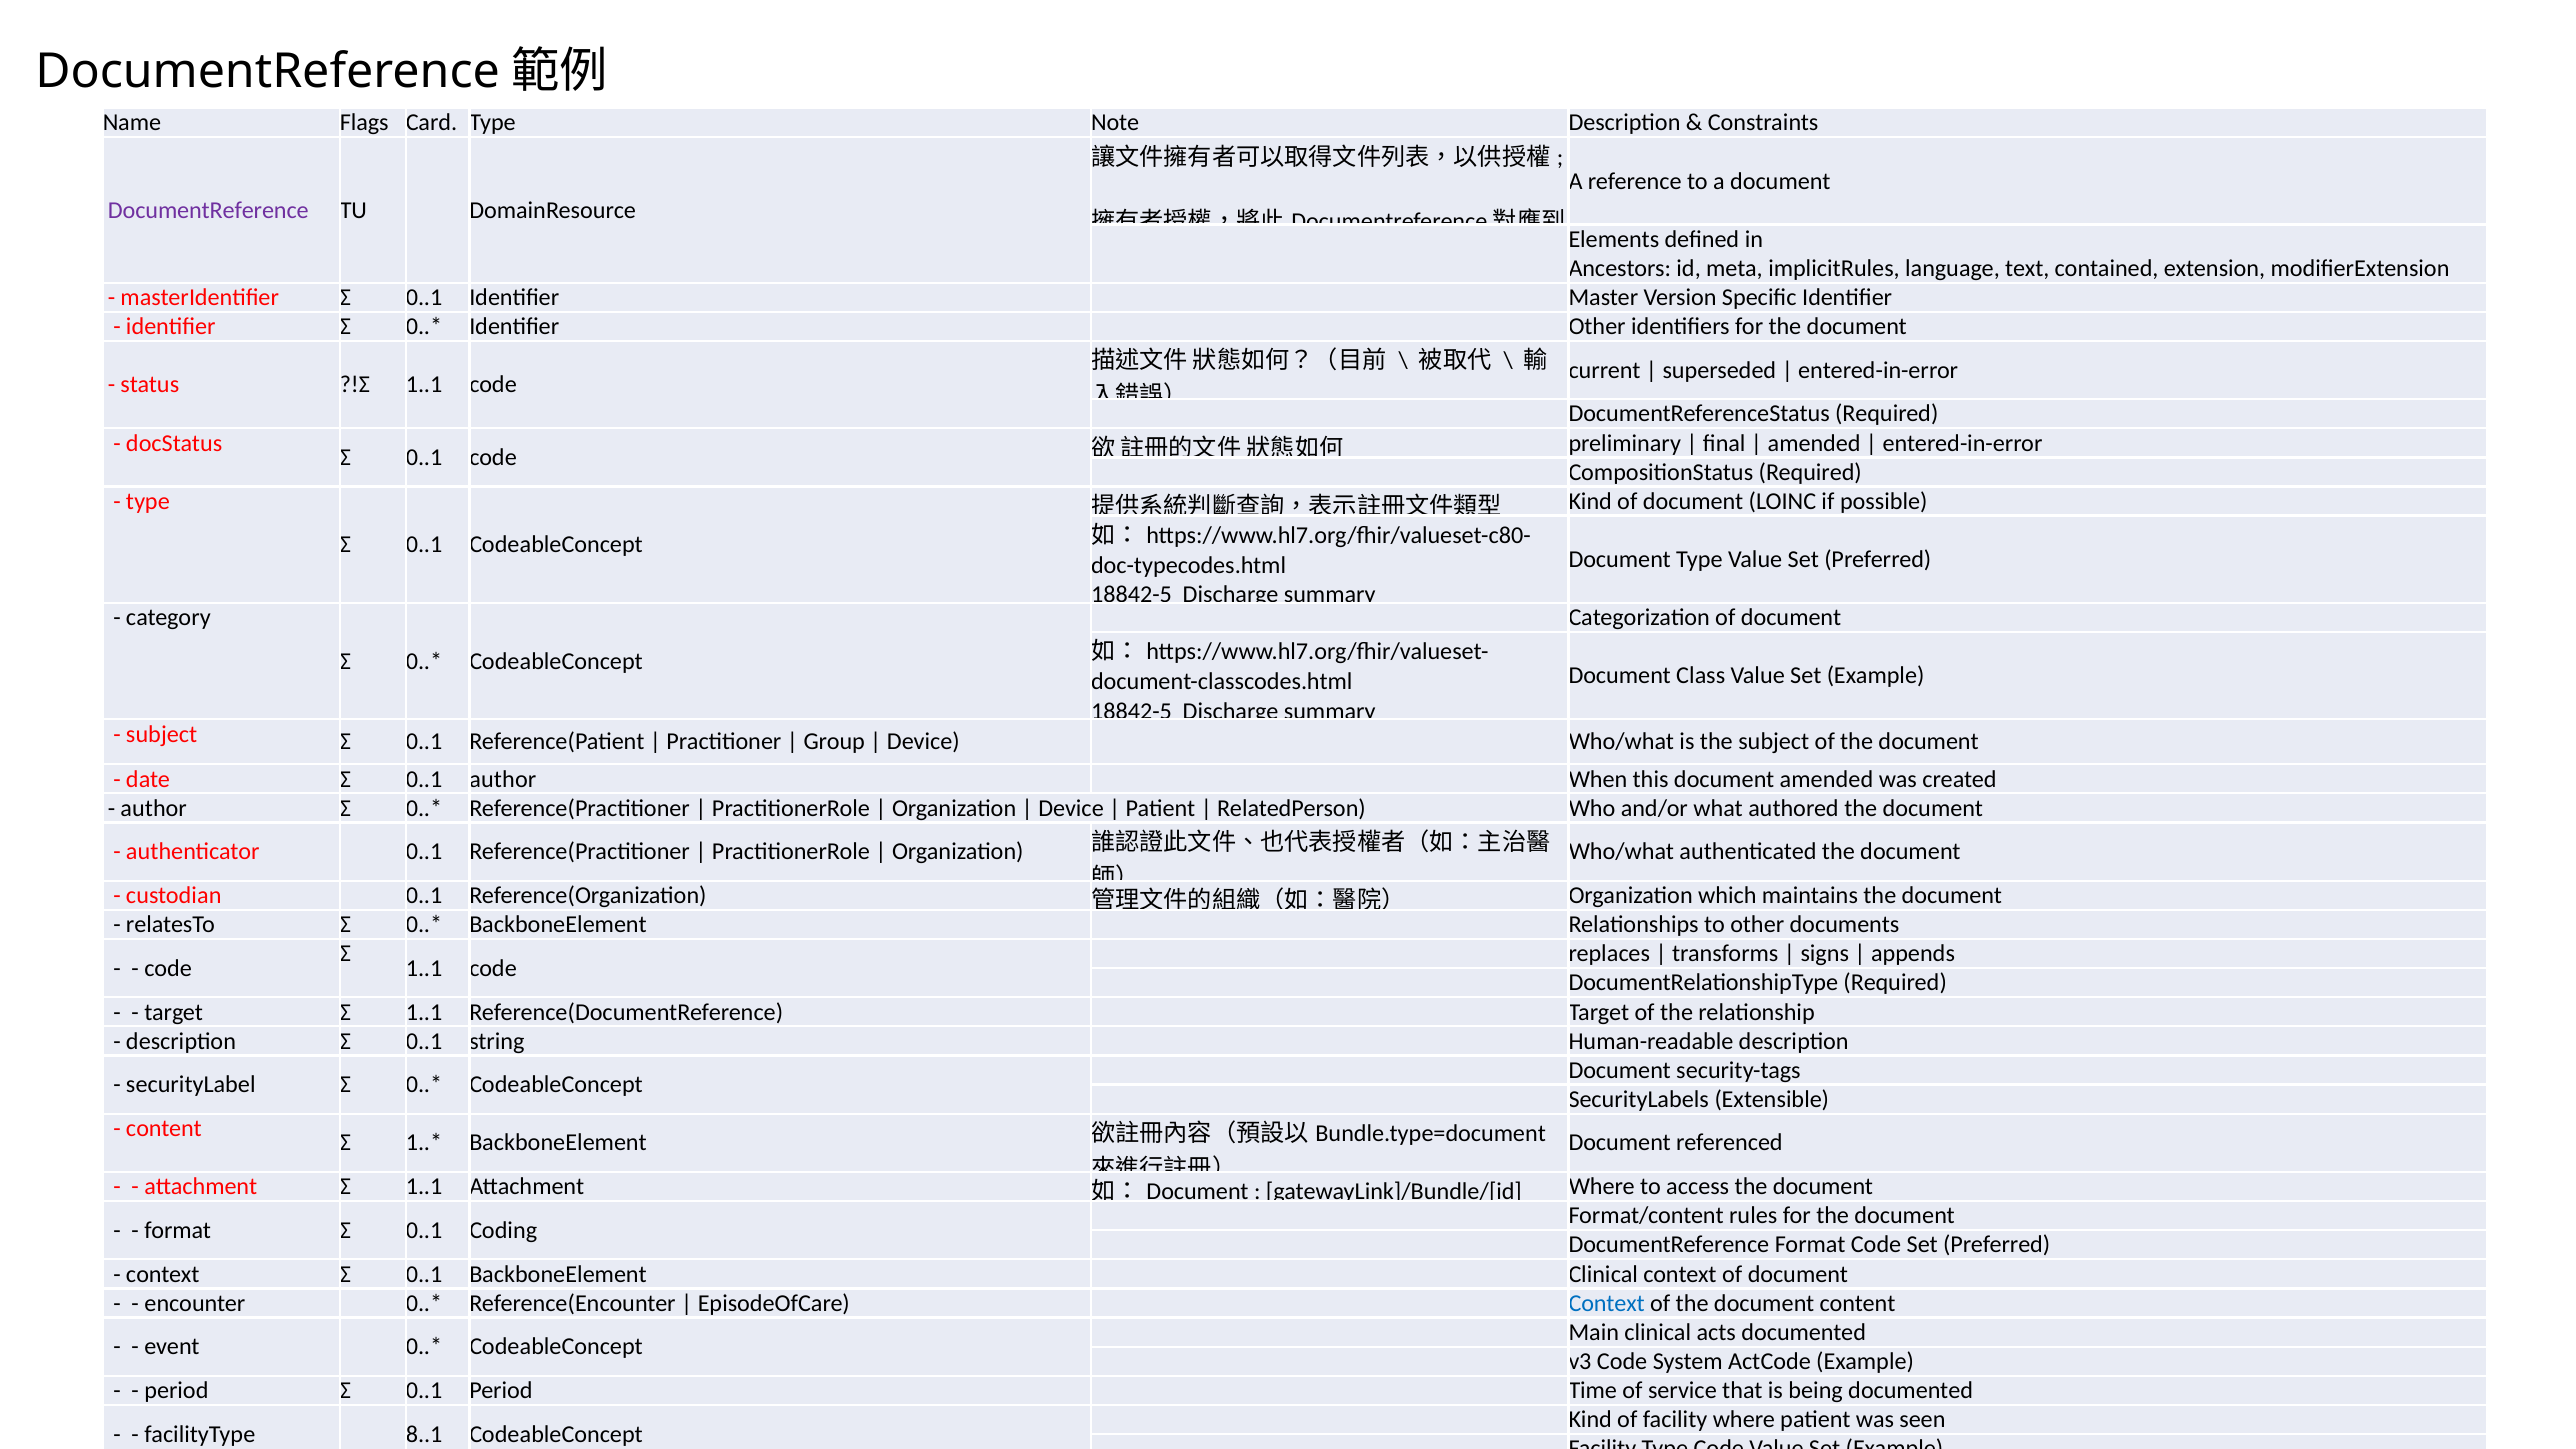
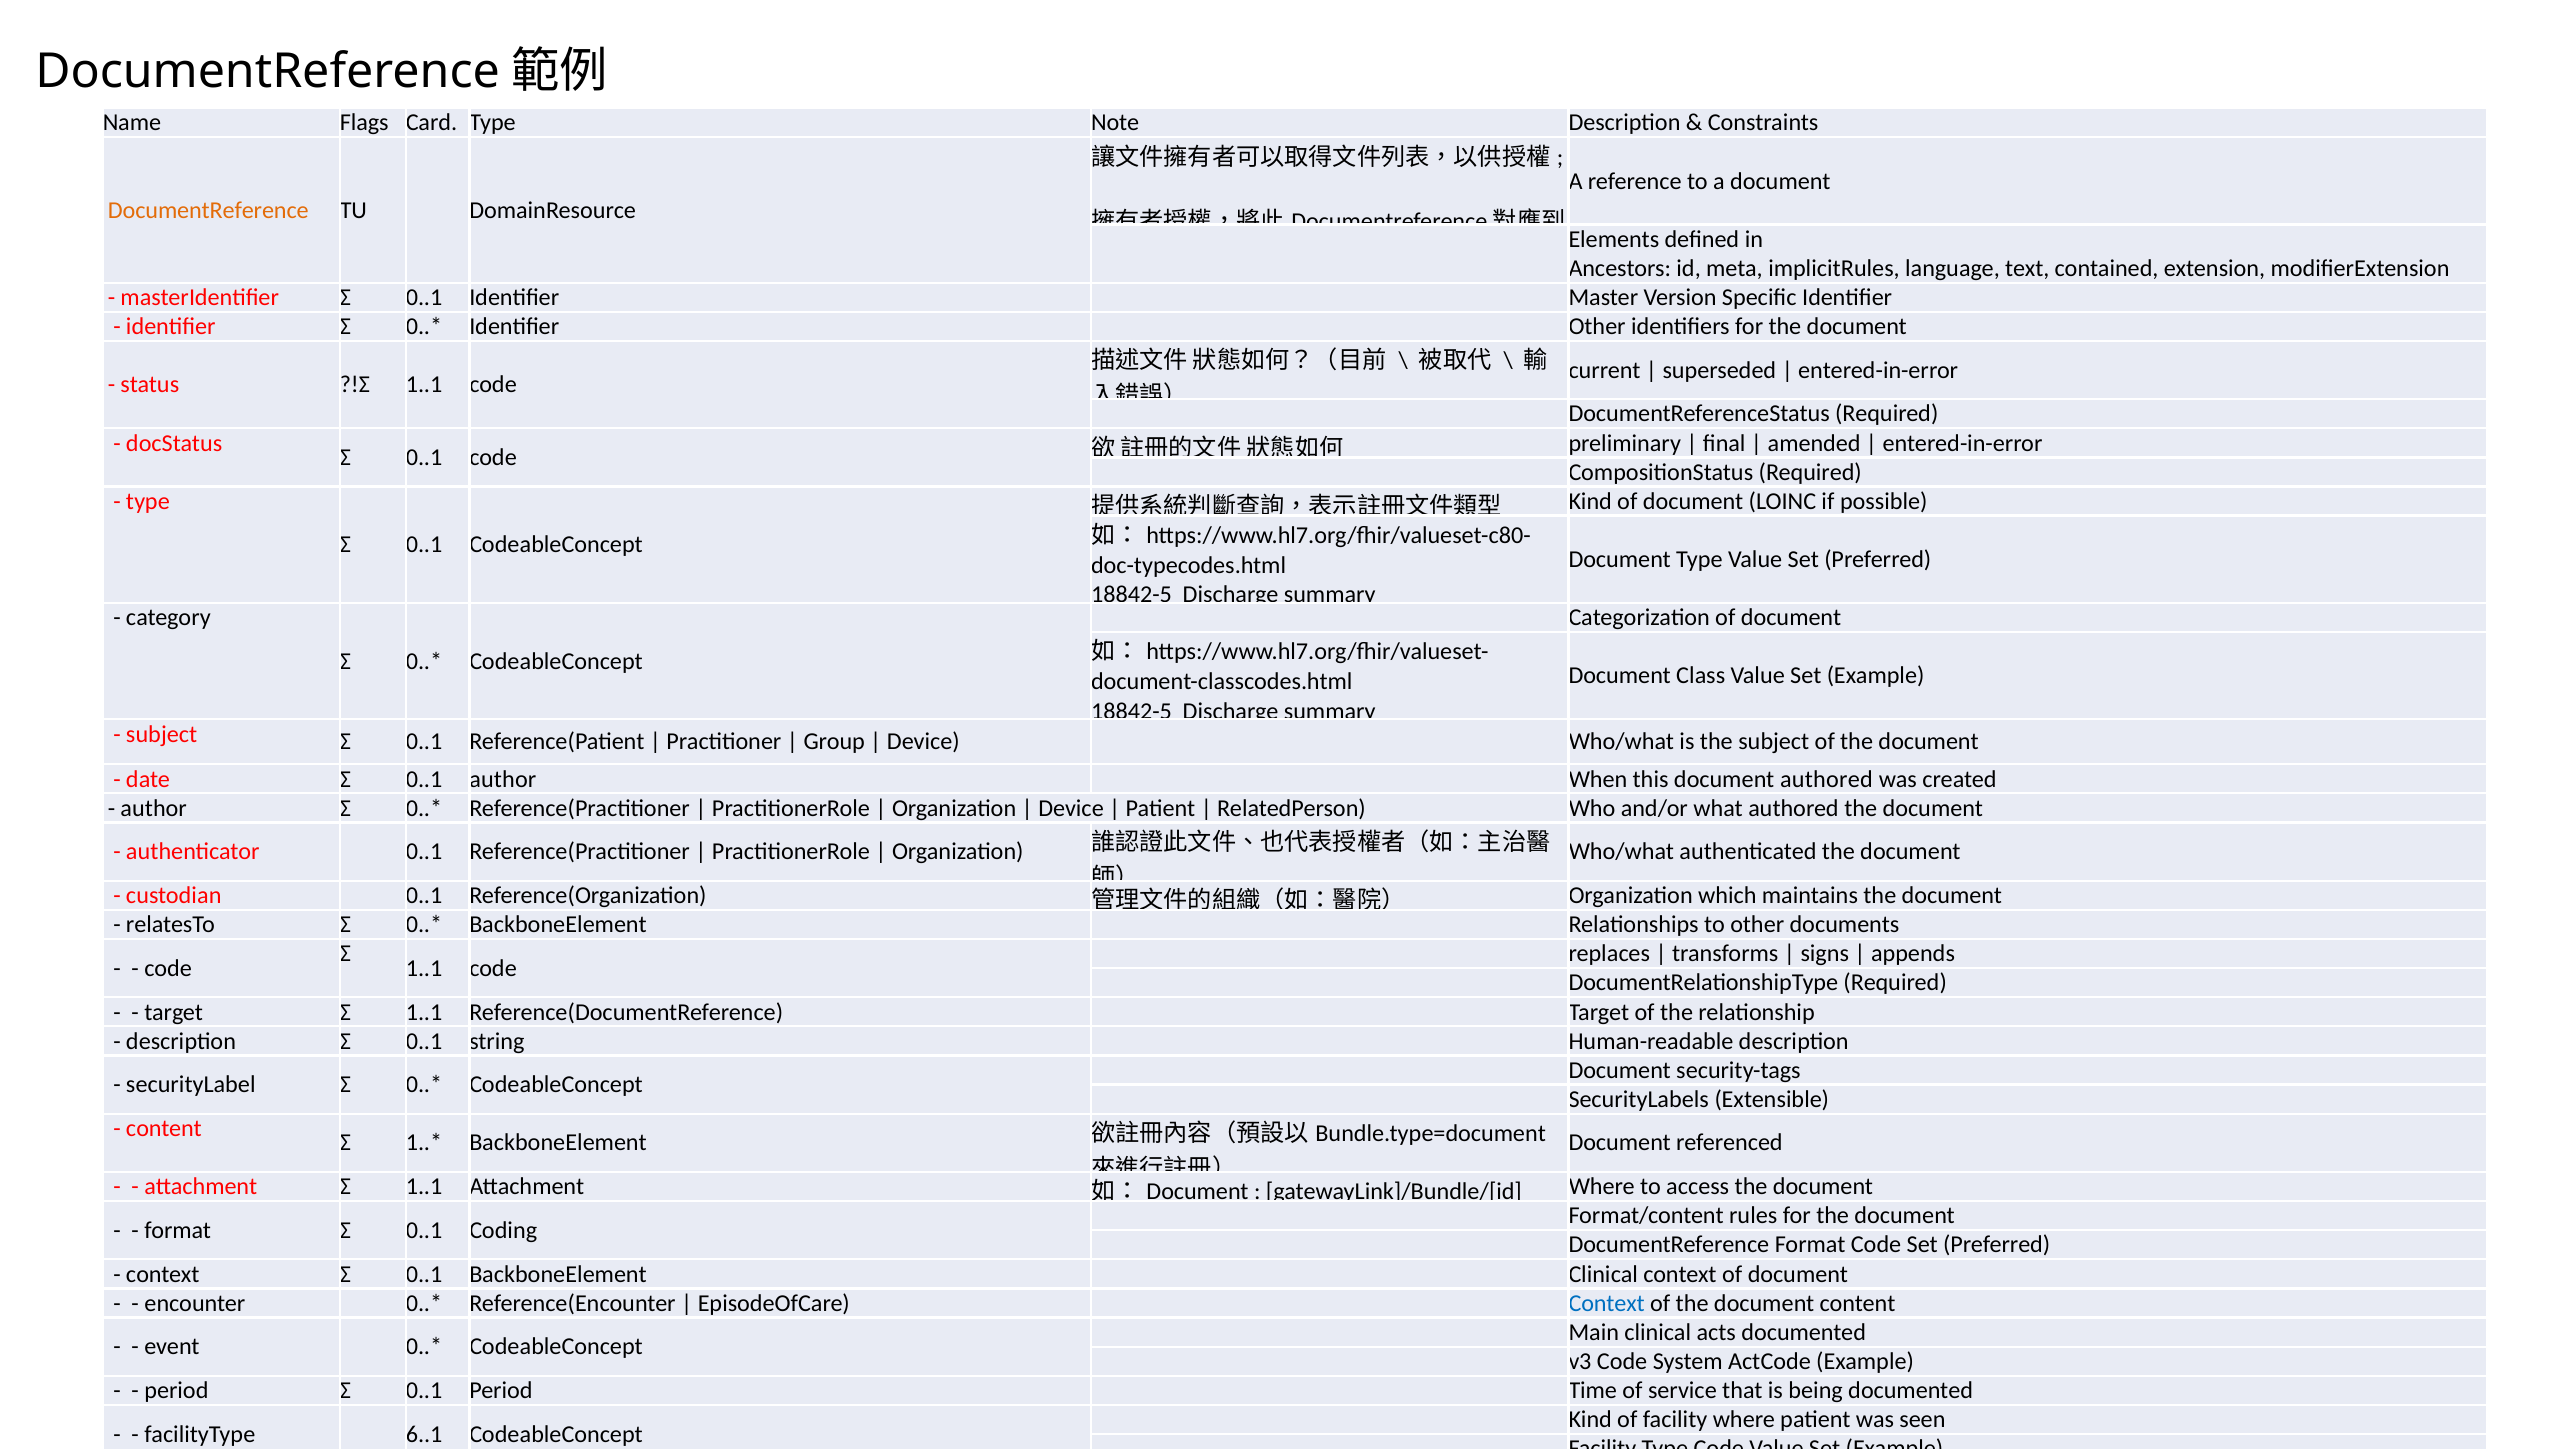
DocumentReference colour: purple -> orange (208, 210)
document amended: amended -> authored (1826, 779)
8..1: 8..1 -> 6..1 (424, 1434)
